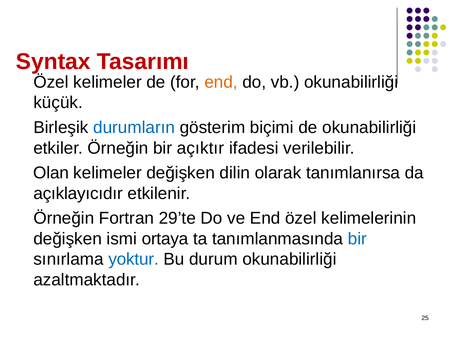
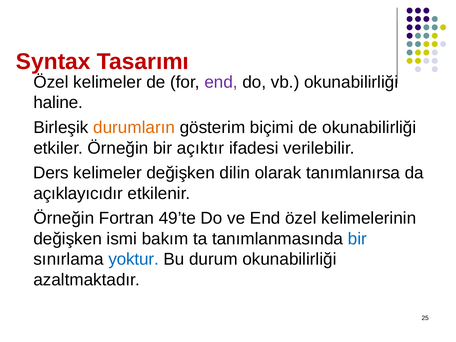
end colour: orange -> purple (221, 82)
küçük: küçük -> haline (58, 103)
durumların colour: blue -> orange (134, 127)
Olan: Olan -> Ders (51, 173)
29’te: 29’te -> 49’te (177, 218)
ortaya: ortaya -> bakım (165, 239)
